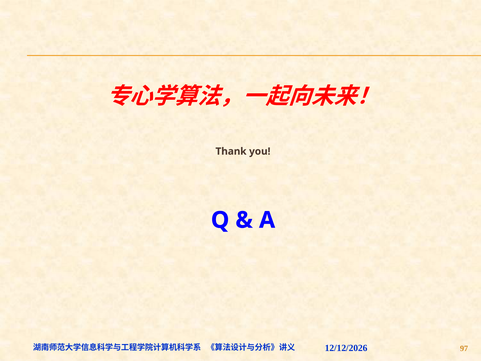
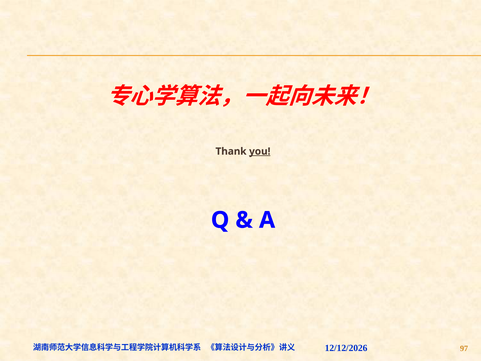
you underline: none -> present (260, 151)
